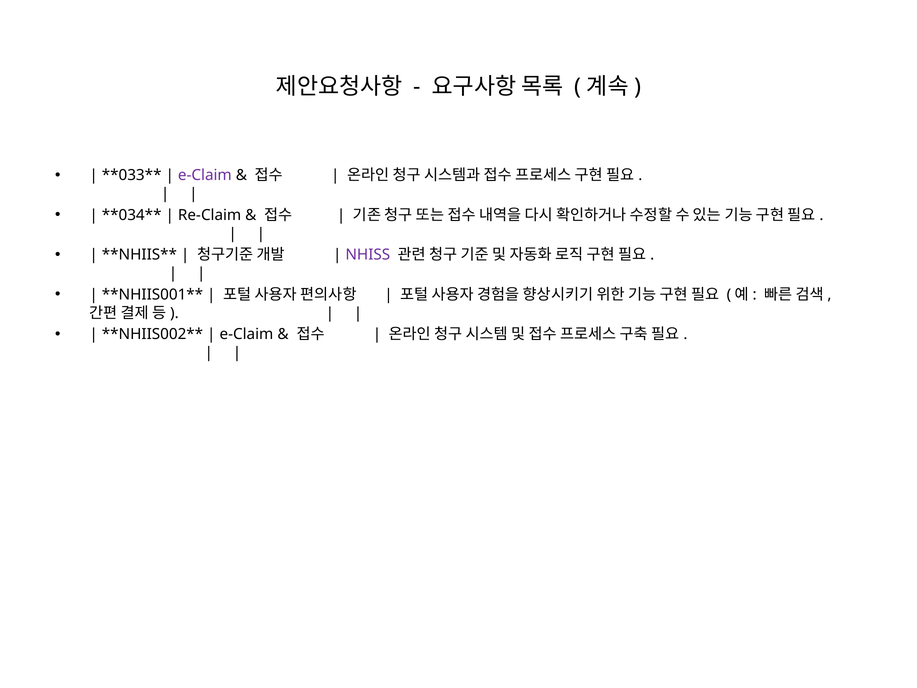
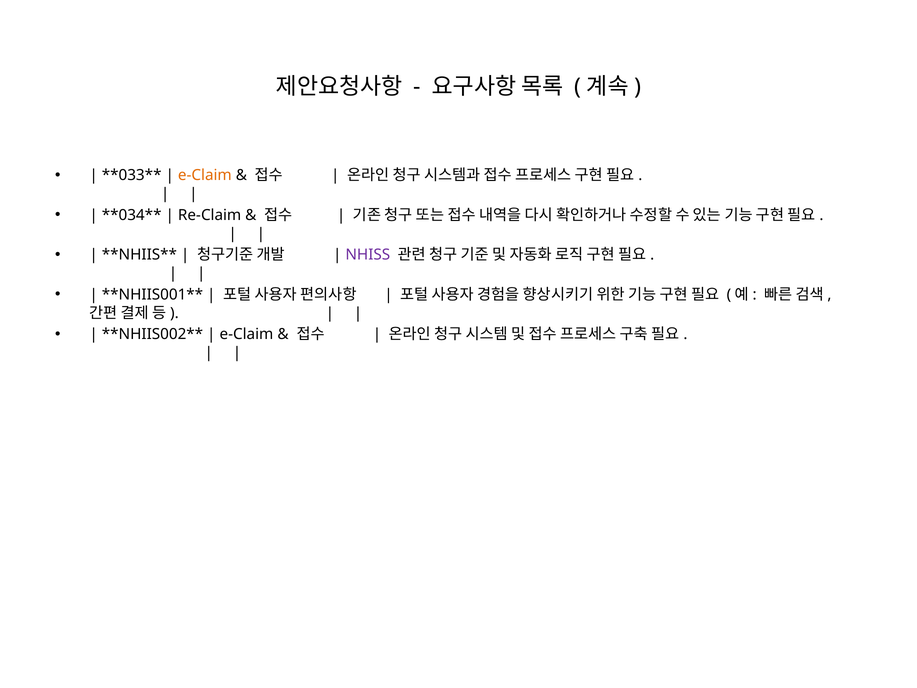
e-Claim colour: purple -> orange (205, 175)
